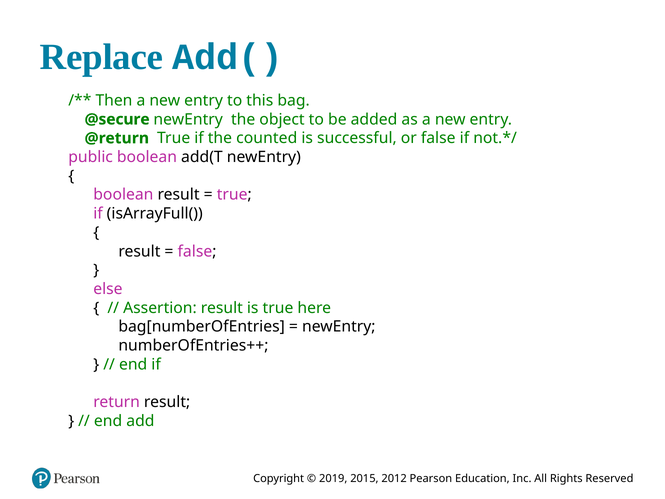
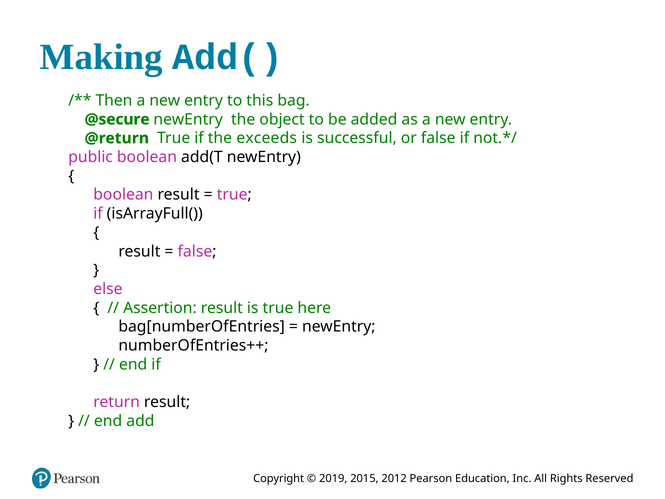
Replace: Replace -> Making (101, 57)
counted: counted -> exceeds (267, 138)
